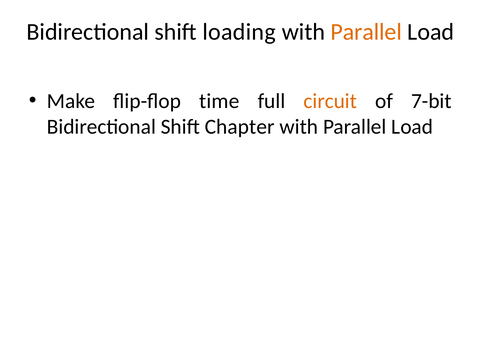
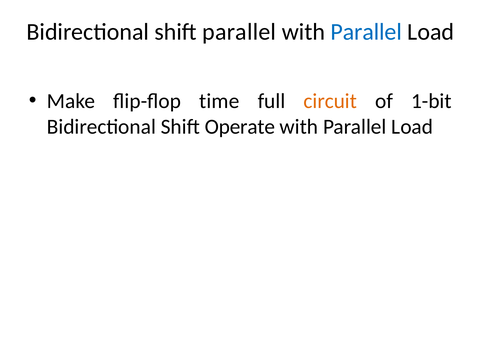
shift loading: loading -> parallel (239, 32)
Parallel colour: orange -> blue (366, 32)
7-bit: 7-bit -> 1-bit (431, 101)
Chapter: Chapter -> Operate (240, 127)
